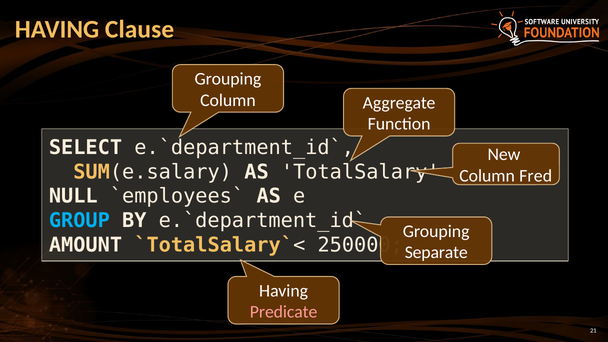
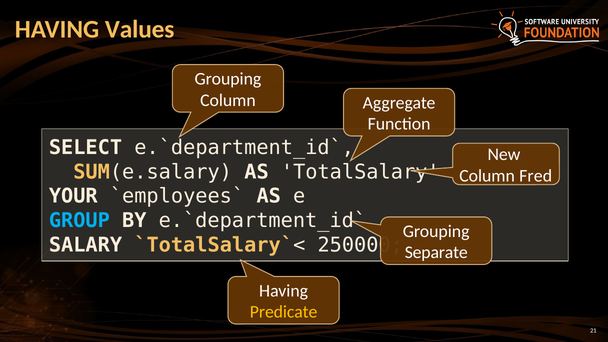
Clause: Clause -> Values (140, 30)
NULL: NULL -> YOUR (73, 196)
AMOUNT: AMOUNT -> SALARY (85, 245)
Predicate colour: pink -> yellow (284, 312)
